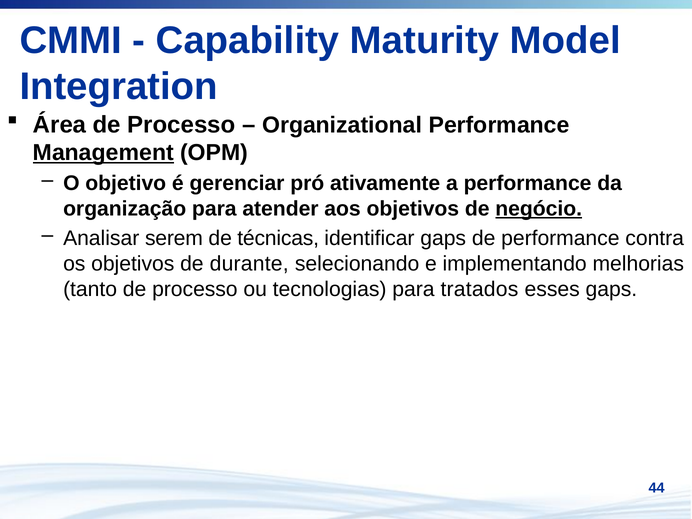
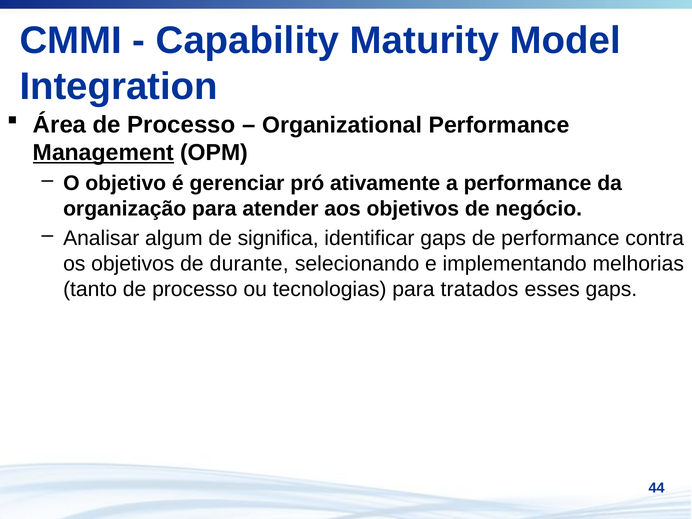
negócio underline: present -> none (539, 209)
serem: serem -> algum (174, 238)
técnicas: técnicas -> significa (278, 238)
